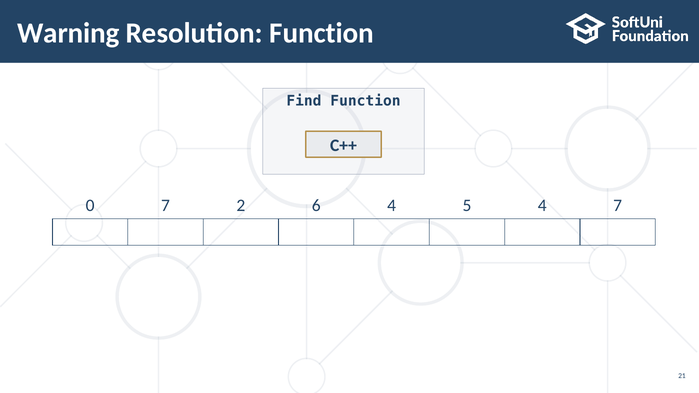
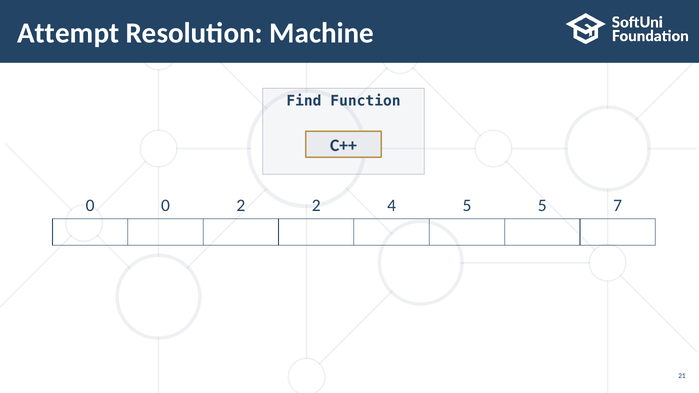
Warning: Warning -> Attempt (68, 33)
Resolution Function: Function -> Machine (322, 33)
0 7: 7 -> 0 (166, 206)
2 6: 6 -> 2 (316, 206)
5 4: 4 -> 5 (542, 206)
